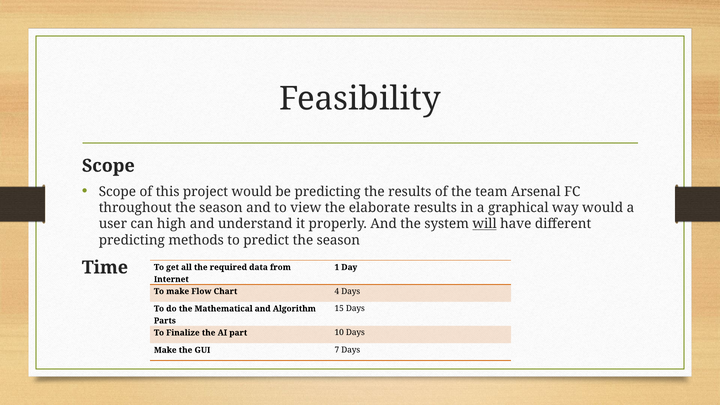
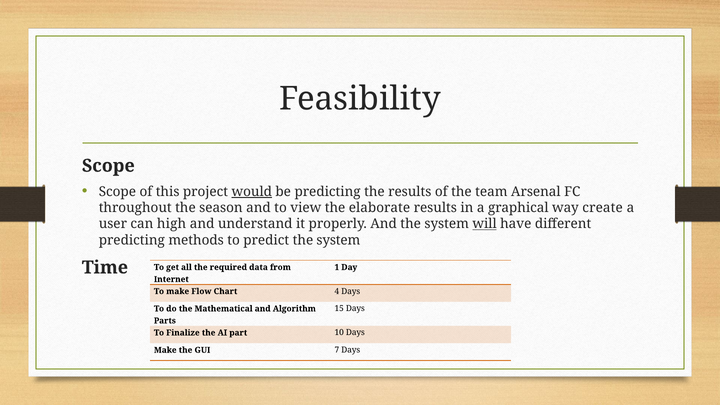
would underline: none -> present (252, 192)
way would: would -> create (603, 208)
predict the season: season -> system (338, 240)
